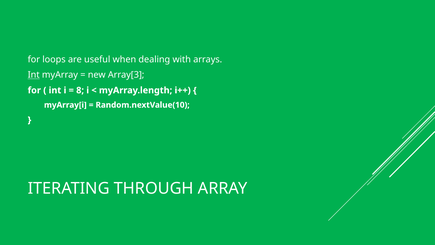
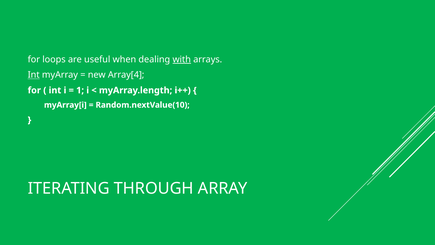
with underline: none -> present (182, 59)
Array[3: Array[3 -> Array[4 (126, 75)
8: 8 -> 1 (80, 90)
